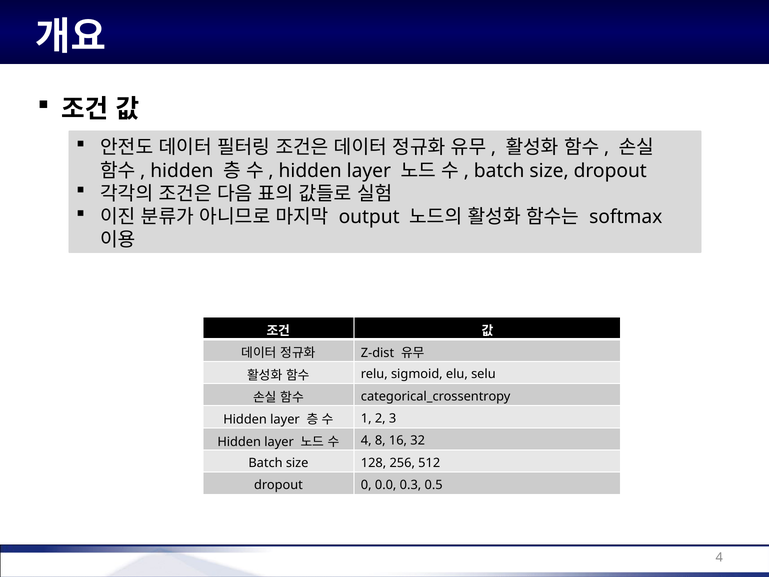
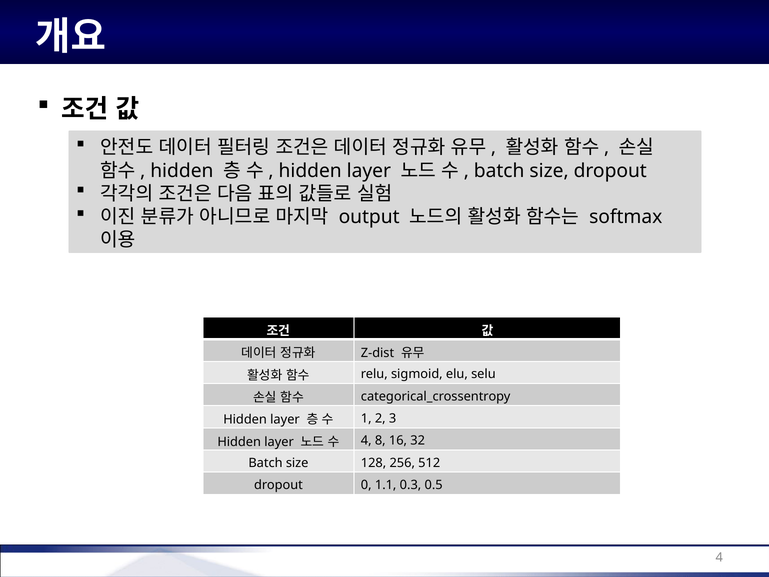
0.0: 0.0 -> 1.1 (386, 485)
